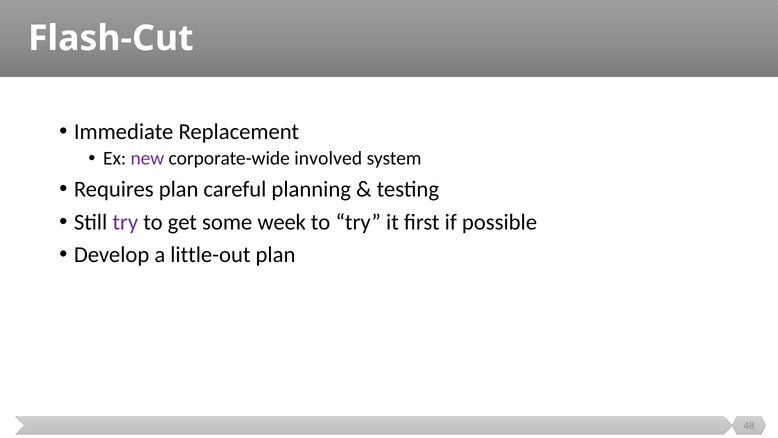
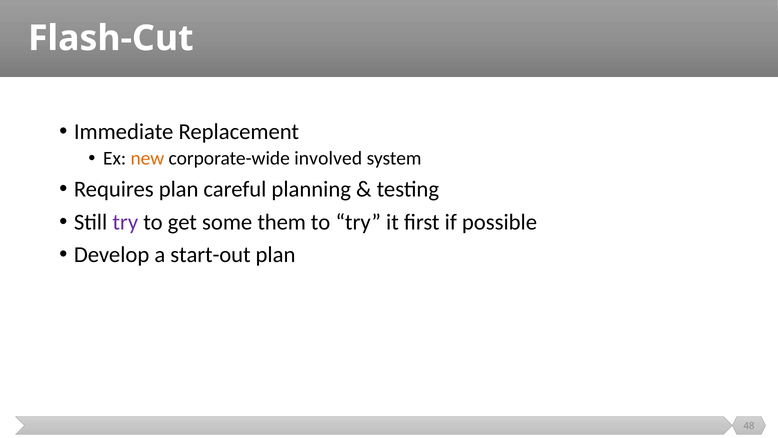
new colour: purple -> orange (147, 158)
week: week -> them (282, 222)
little-out: little-out -> start-out (210, 254)
